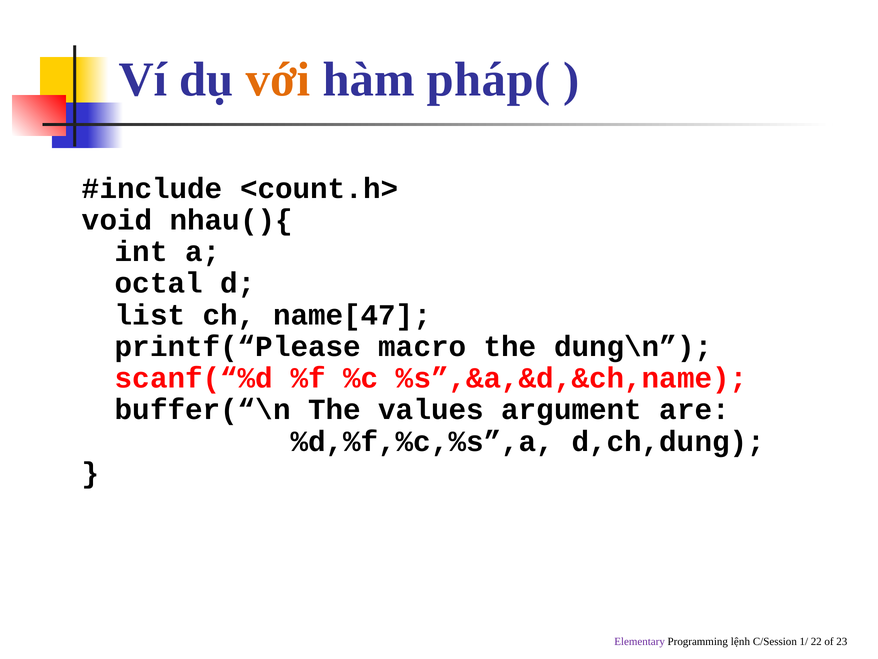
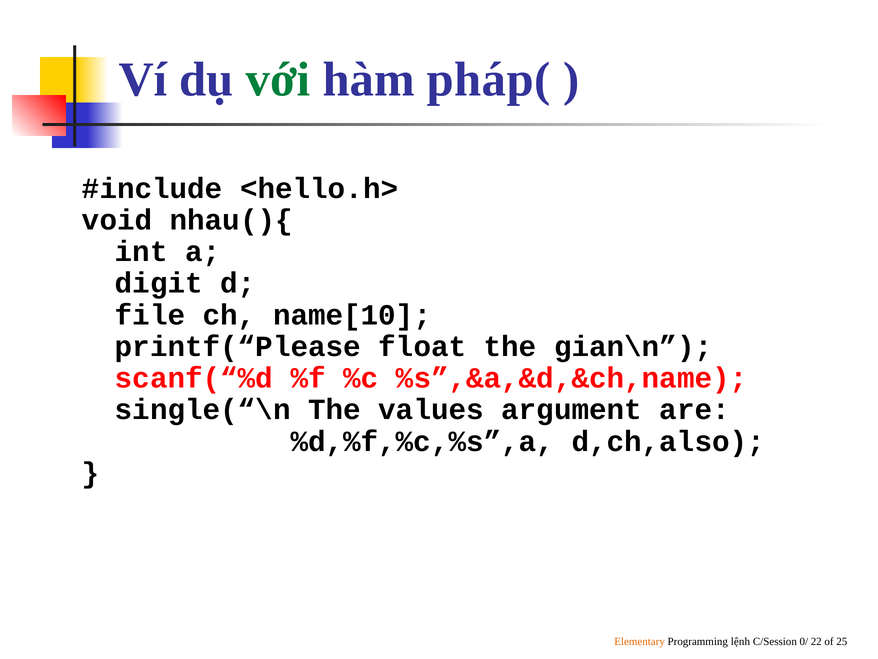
với colour: orange -> green (278, 79)
<count.h>: <count.h> -> <hello.h> (319, 188)
octal: octal -> digit (159, 283)
list: list -> file (150, 315)
name[47: name[47 -> name[10 (352, 315)
macro: macro -> float (422, 346)
dung\n: dung\n -> gian\n (633, 346)
buffer(“\n: buffer(“\n -> single(“\n (203, 409)
d,ch,dung: d,ch,dung -> d,ch,also (668, 441)
Elementary colour: purple -> orange (640, 641)
1/: 1/ -> 0/ (804, 641)
23: 23 -> 25 (842, 641)
